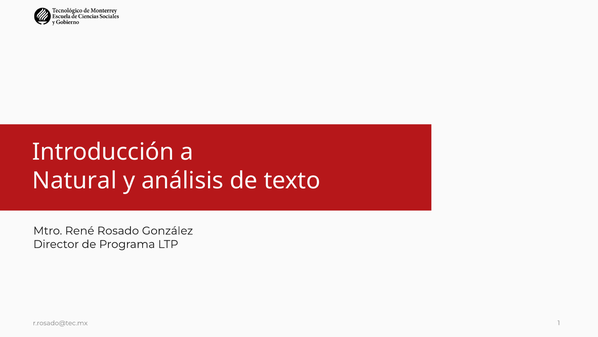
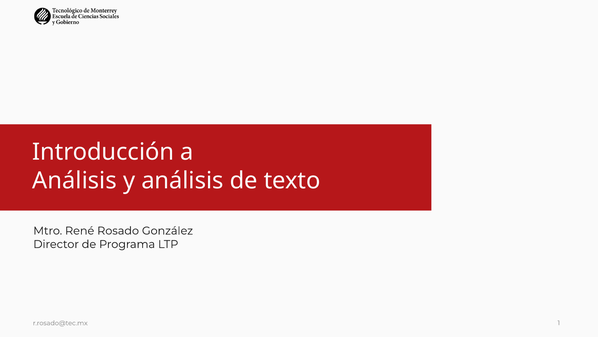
Natural: Natural -> Análisis (75, 180)
